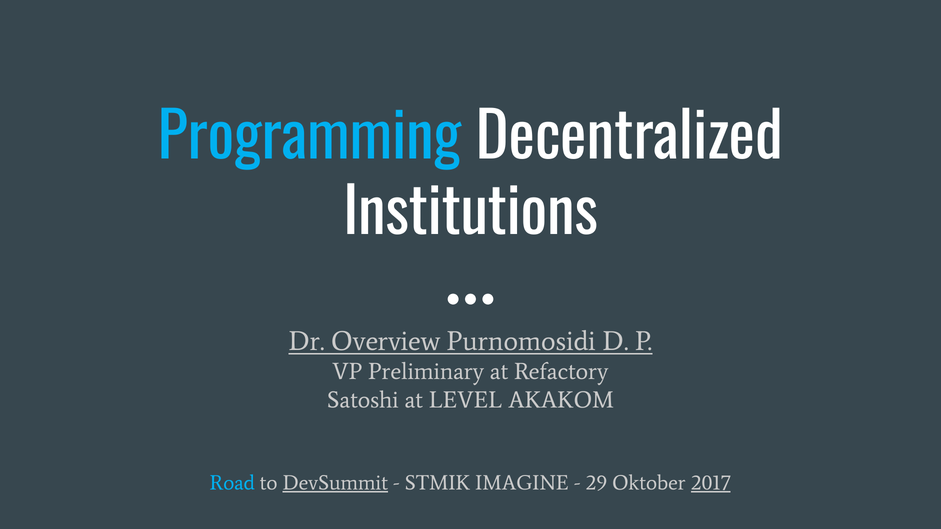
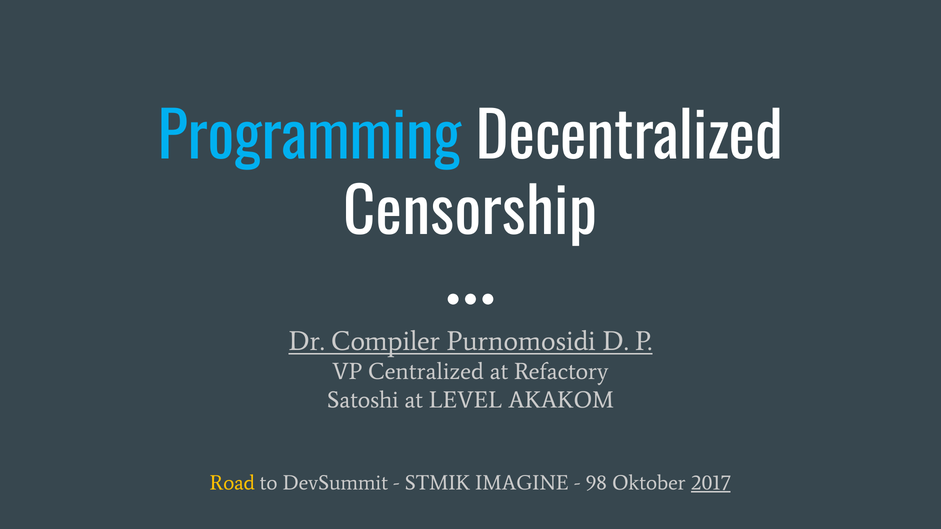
Institutions: Institutions -> Censorship (470, 214)
Overview: Overview -> Compiler (386, 342)
Preliminary: Preliminary -> Centralized (426, 372)
Road colour: light blue -> yellow (232, 483)
DevSummit underline: present -> none (335, 483)
29: 29 -> 98 (596, 483)
